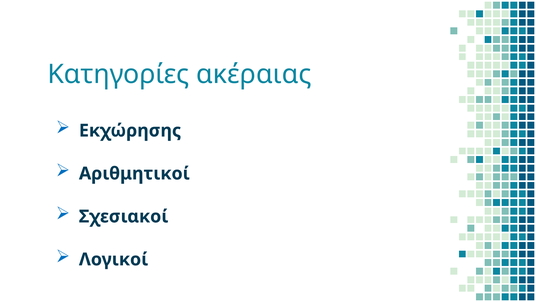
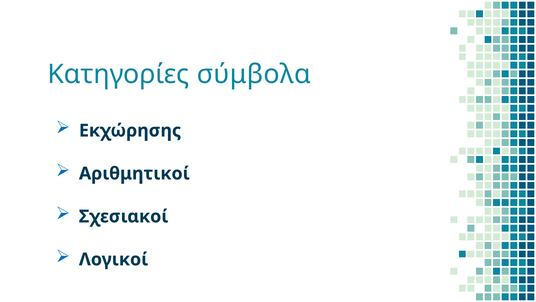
ακέραιας: ακέραιας -> σύμβολα (254, 74)
